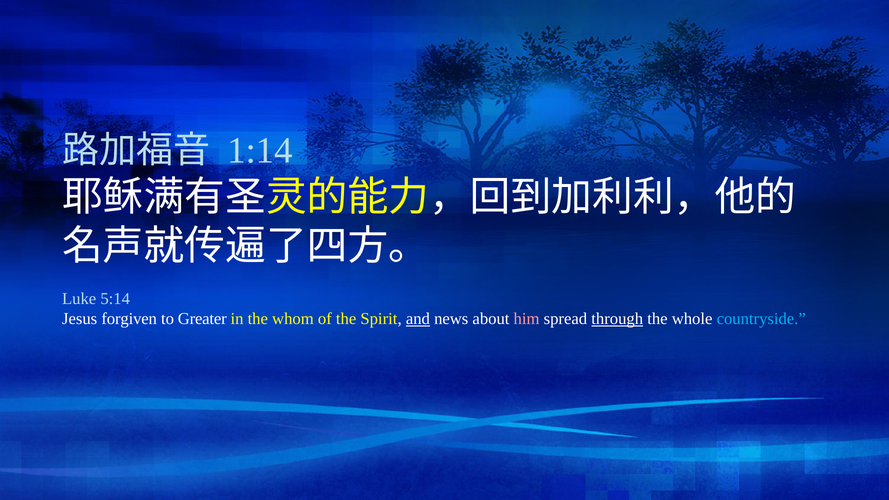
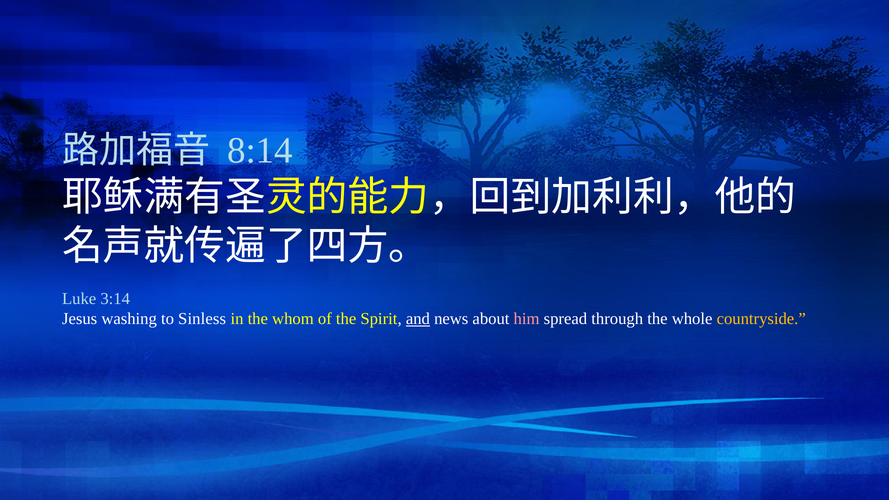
1:14: 1:14 -> 8:14 (260, 150)
5:14: 5:14 -> 3:14 (115, 299)
forgiven: forgiven -> washing (129, 319)
Greater: Greater -> Sinless (202, 319)
through underline: present -> none (617, 319)
countryside colour: light blue -> yellow (761, 319)
